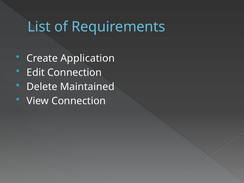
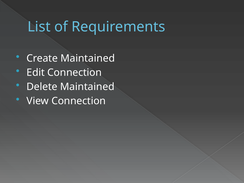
Create Application: Application -> Maintained (88, 58)
